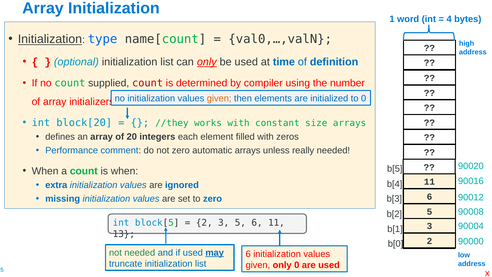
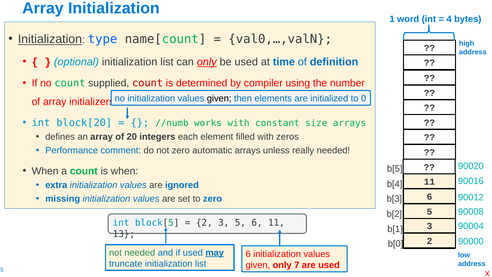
given colour: orange -> black (219, 98)
//they: //they -> //numb (172, 123)
only 0: 0 -> 7 (297, 265)
